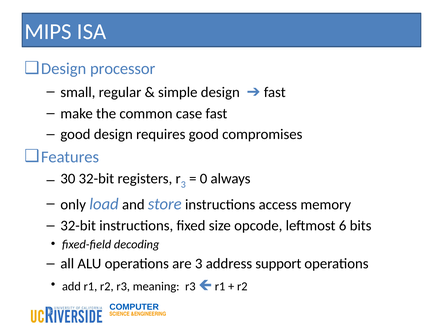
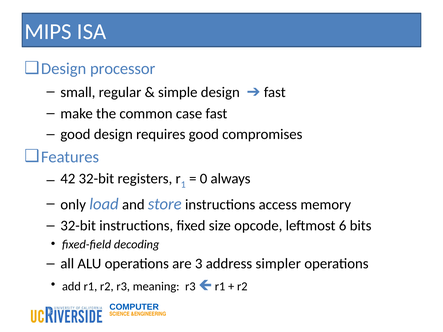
30: 30 -> 42 (68, 179)
3: 3 -> 1 (183, 185)
support: support -> simpler (278, 264)
